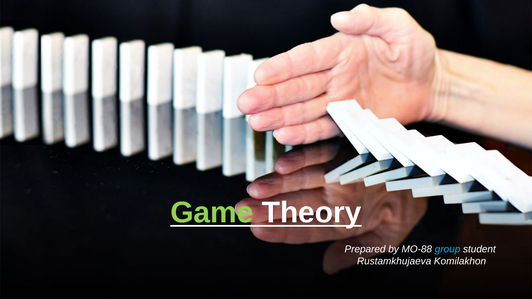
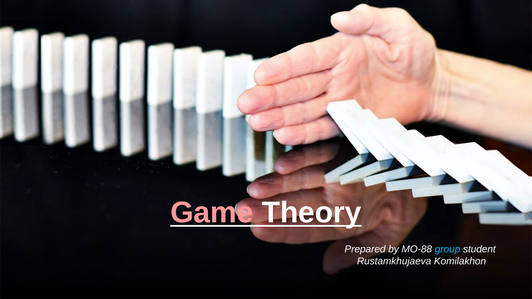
Game colour: light green -> pink (212, 213)
